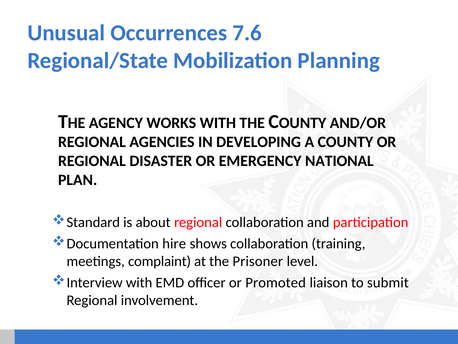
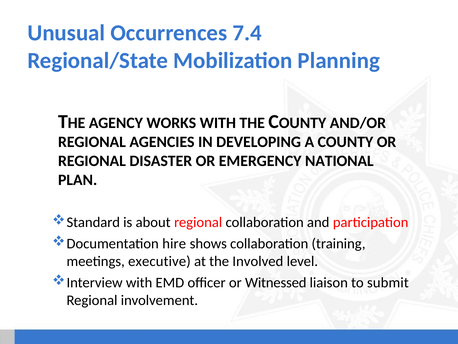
7.6: 7.6 -> 7.4 (247, 33)
complaint: complaint -> executive (159, 261)
Prisoner: Prisoner -> Involved (258, 261)
Promoted: Promoted -> Witnessed (276, 282)
